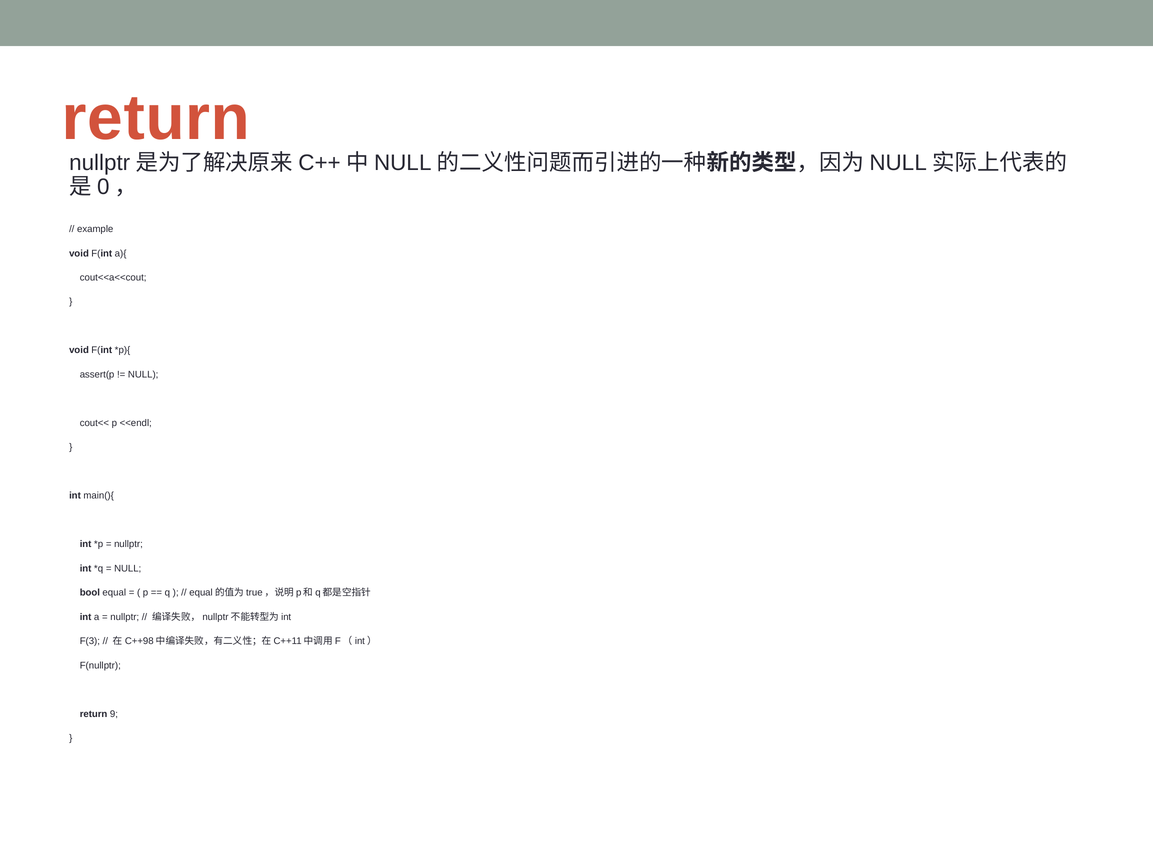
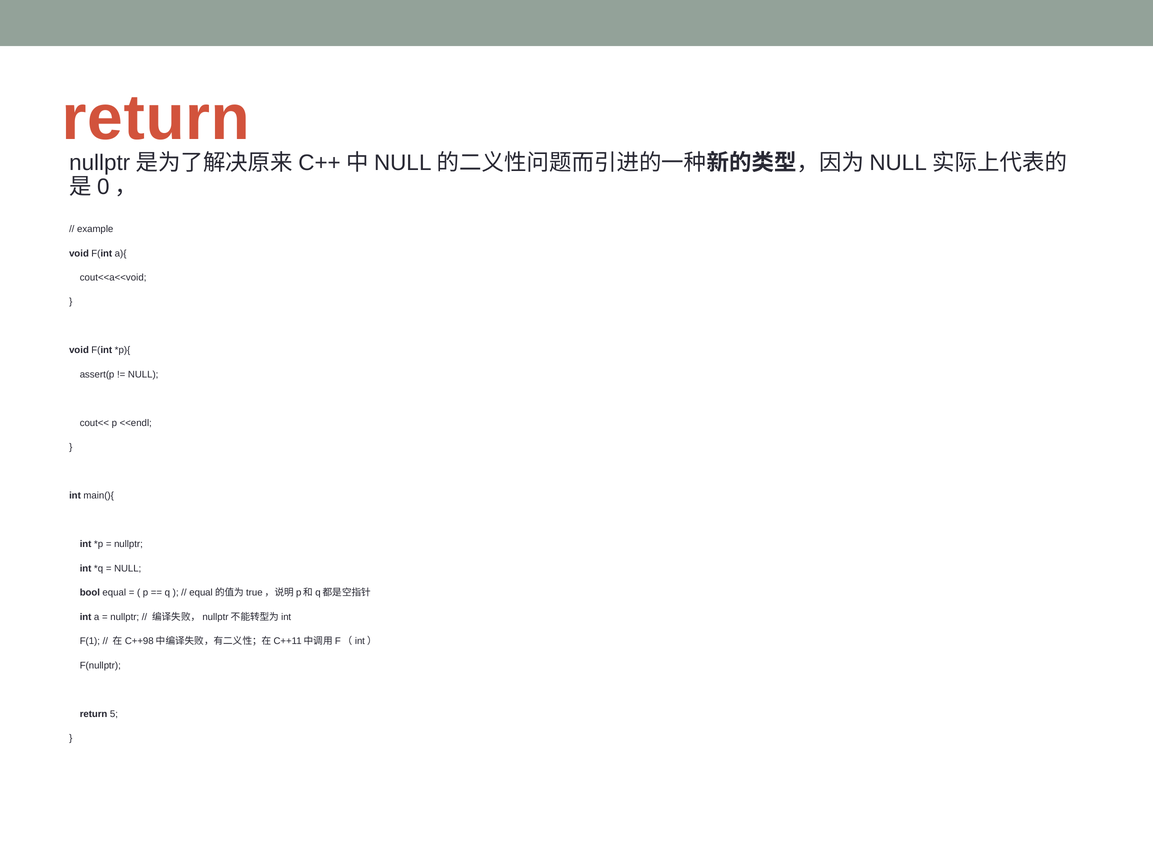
cout<<a<<cout: cout<<a<<cout -> cout<<a<<void (113, 277)
F(3: F(3 -> F(1 (90, 641)
9: 9 -> 5 (114, 714)
